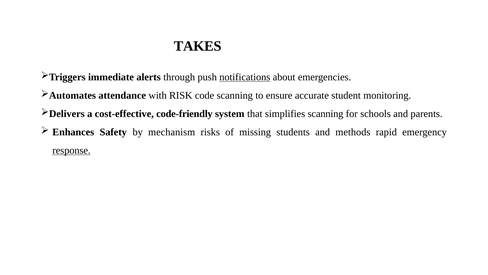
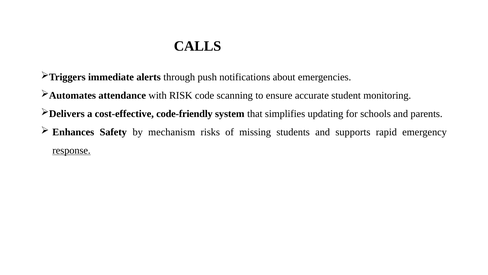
TAKES: TAKES -> CALLS (198, 46)
notifications underline: present -> none (245, 77)
simplifies scanning: scanning -> updating (325, 114)
methods: methods -> supports (353, 132)
